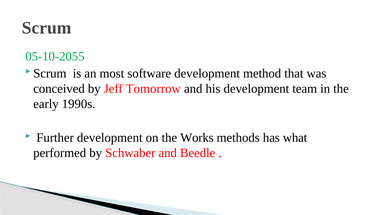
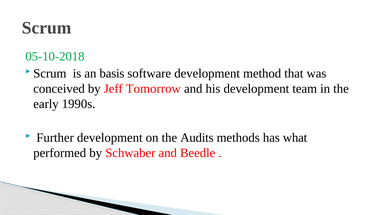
05-10-2055: 05-10-2055 -> 05-10-2018 (55, 56)
most: most -> basis (112, 73)
Works: Works -> Audits (197, 137)
